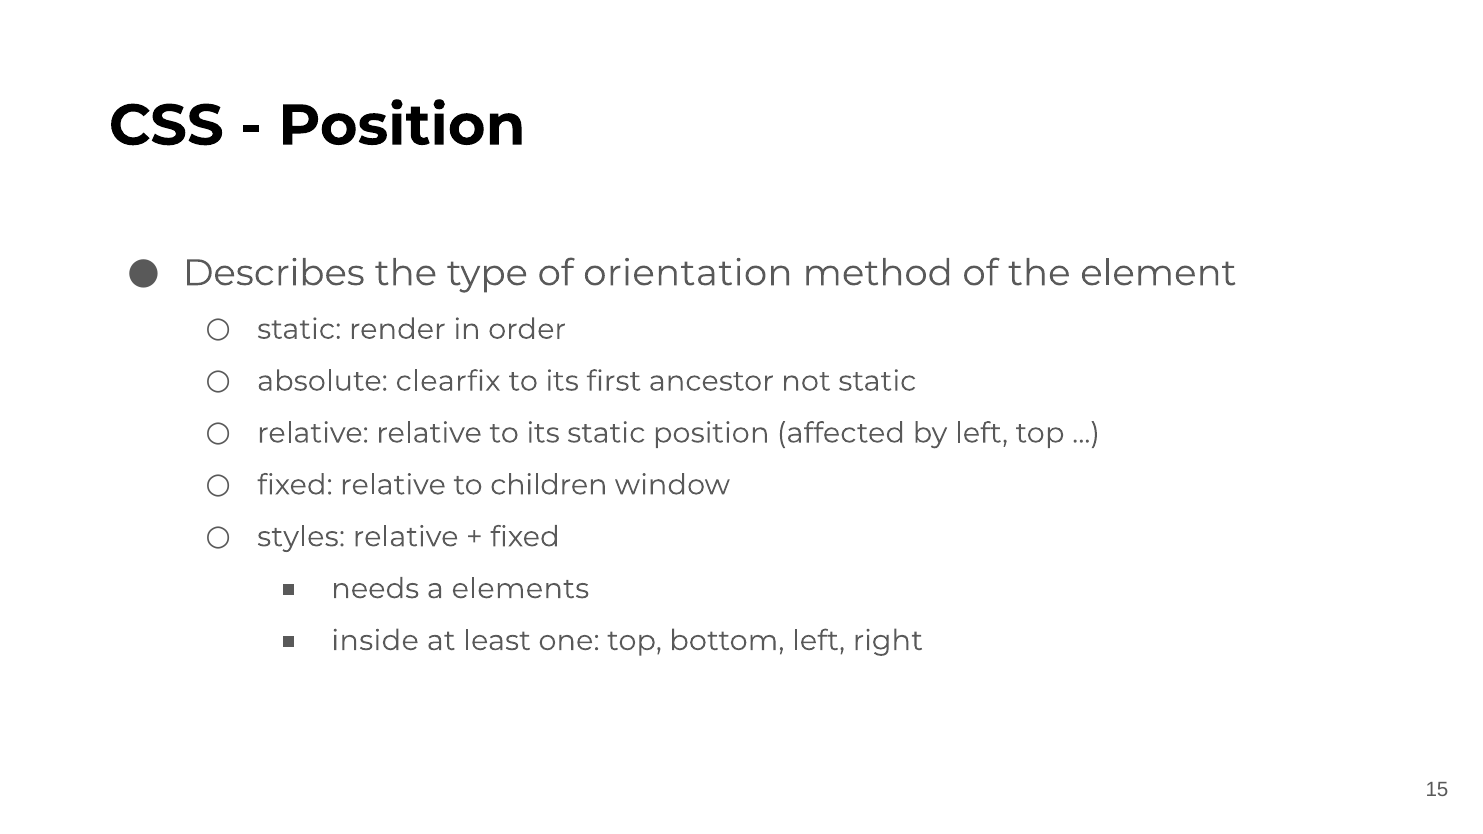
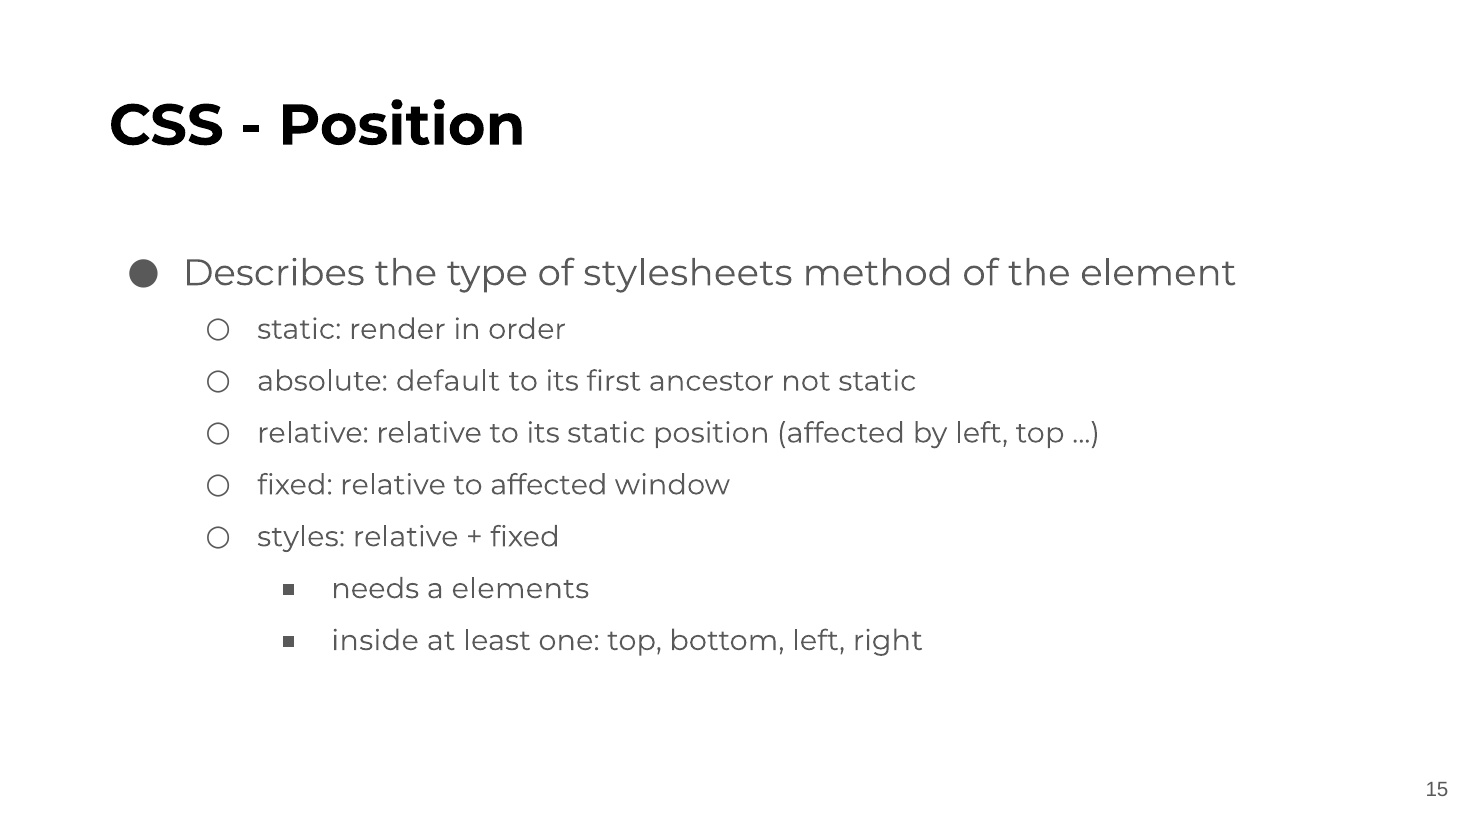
orientation: orientation -> stylesheets (688, 273)
clearfix: clearfix -> default (448, 381)
to children: children -> affected (549, 485)
